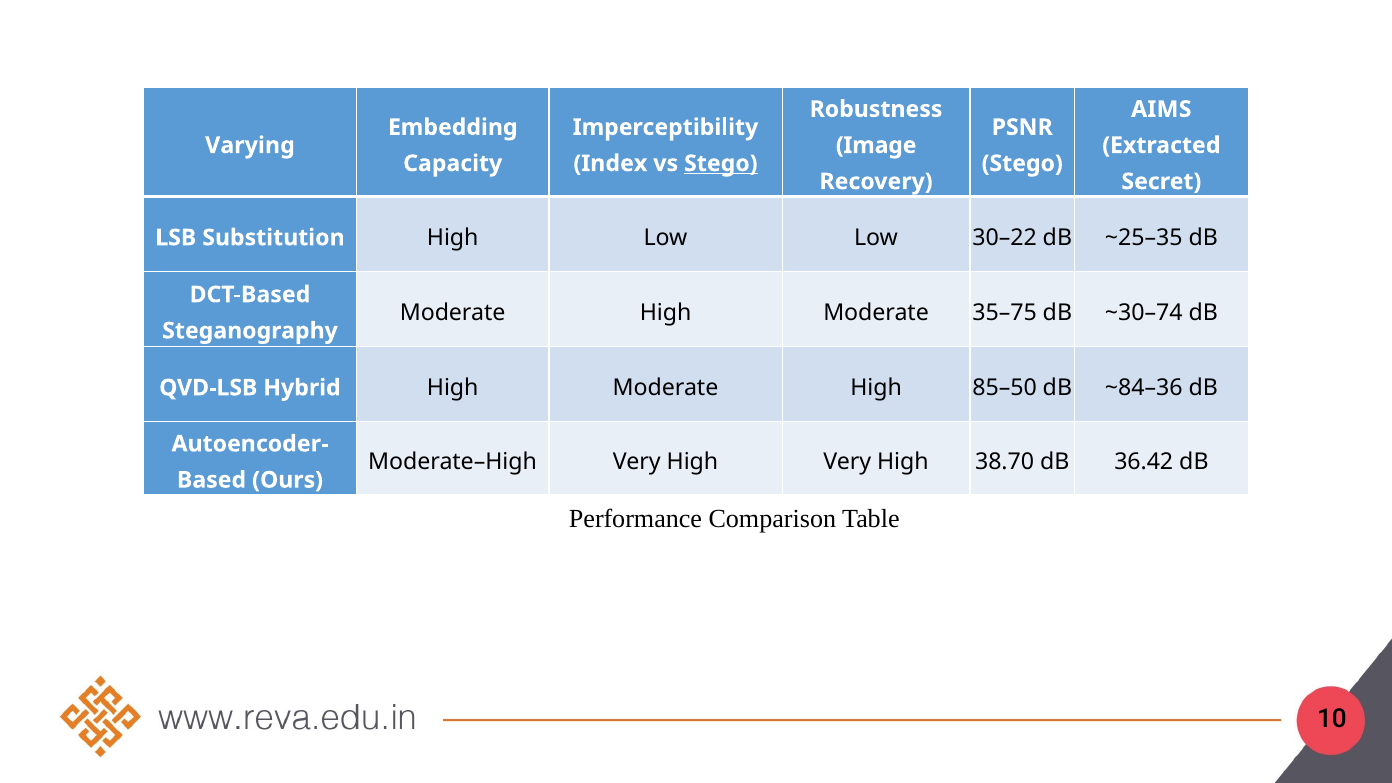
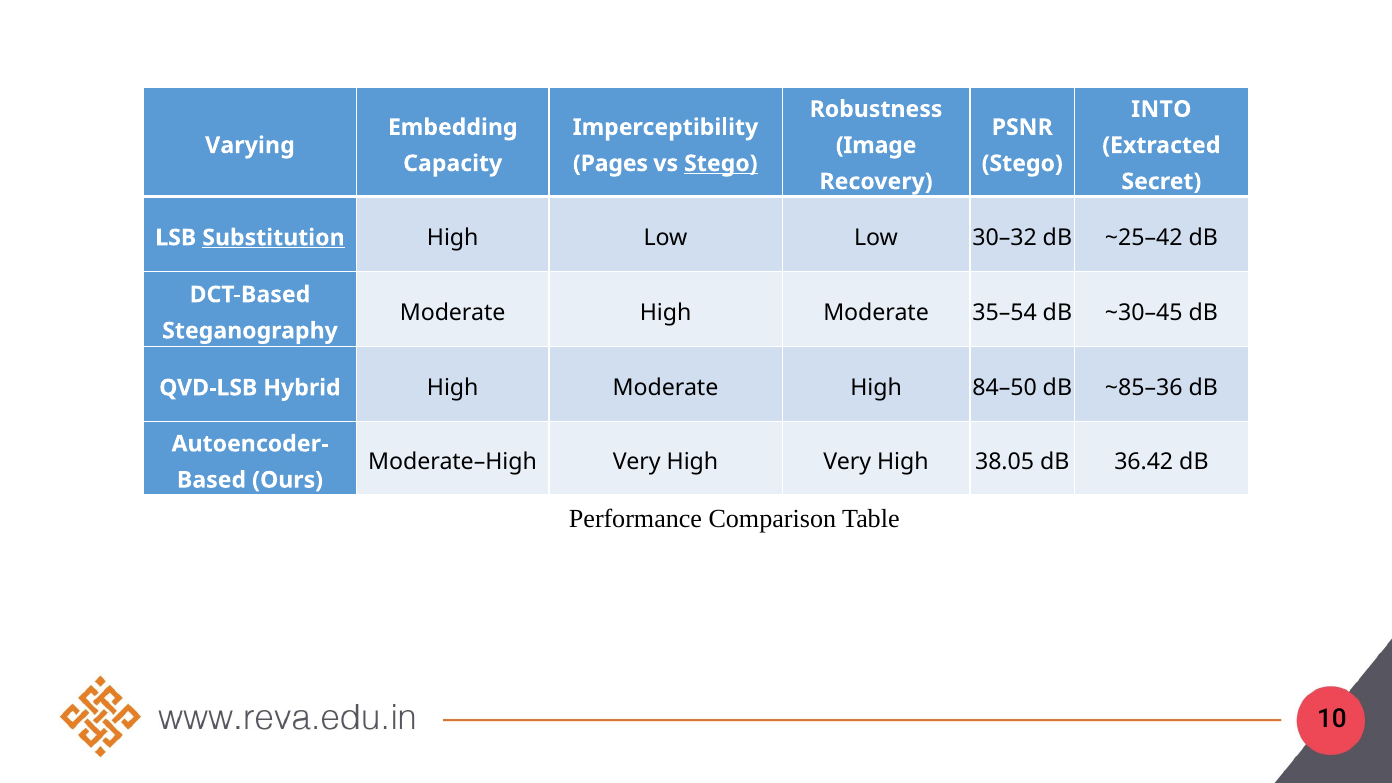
AIMS: AIMS -> INTO (1161, 109)
Index: Index -> Pages (610, 163)
Substitution underline: none -> present (273, 238)
30–22: 30–22 -> 30–32 (1005, 238)
~25–35: ~25–35 -> ~25–42 (1144, 238)
35–75: 35–75 -> 35–54 (1005, 313)
~30–74: ~30–74 -> ~30–45 (1144, 313)
85–50: 85–50 -> 84–50 (1005, 388)
~84–36: ~84–36 -> ~85–36 (1144, 388)
38.70: 38.70 -> 38.05 (1005, 462)
